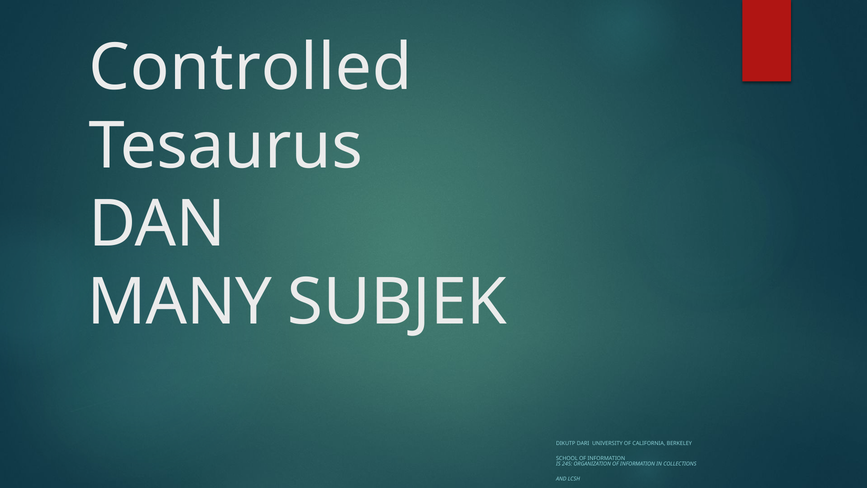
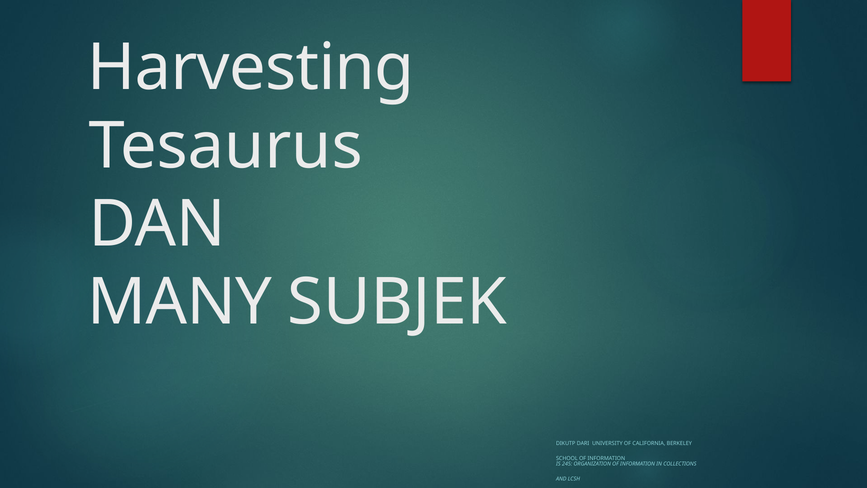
Controlled: Controlled -> Harvesting (251, 68)
